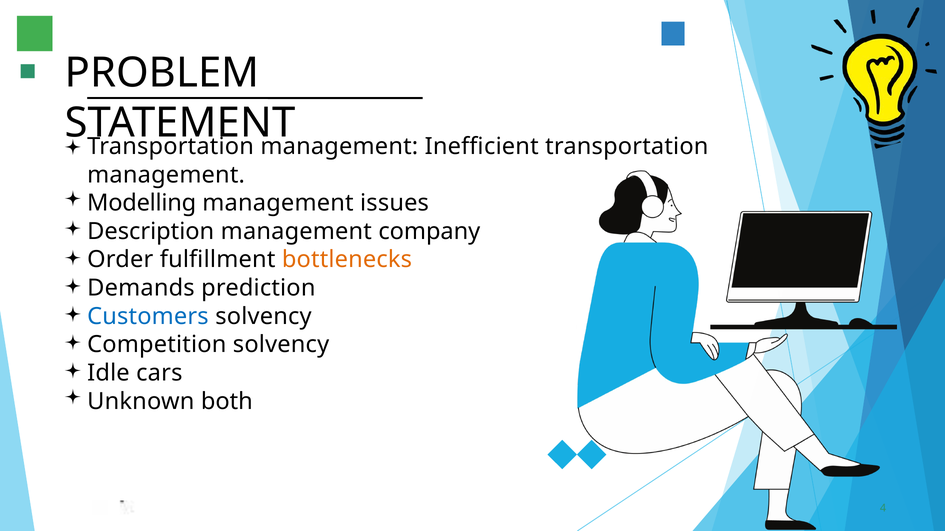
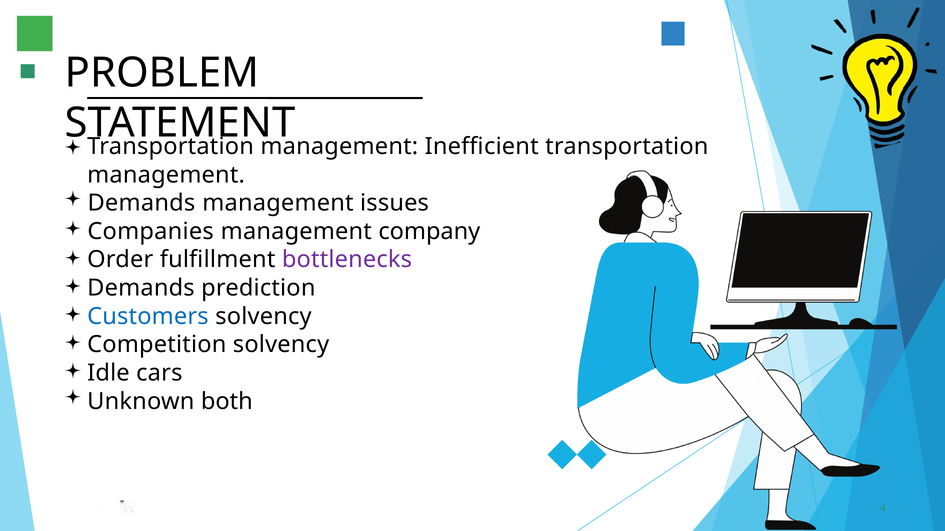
Modelling: Modelling -> Demands (141, 203)
Description: Description -> Companies (151, 232)
bottlenecks colour: orange -> purple (347, 260)
